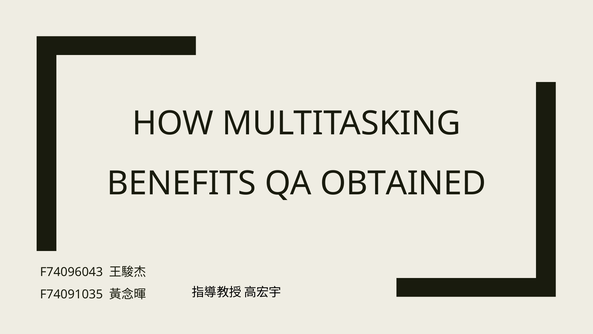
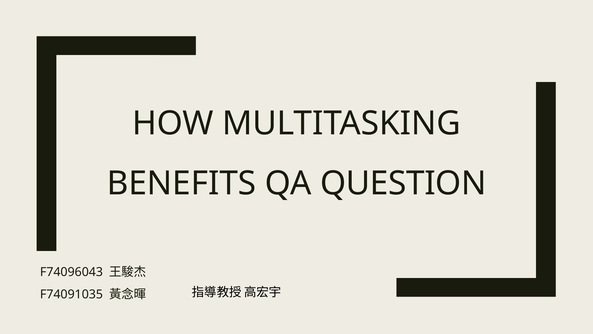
OBTAINED: OBTAINED -> QUESTION (403, 183)
